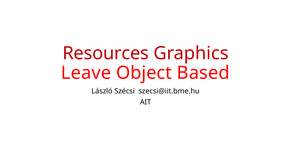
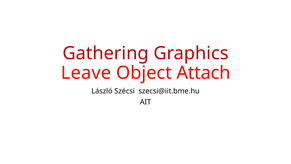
Resources: Resources -> Gathering (106, 53)
Based: Based -> Attach (203, 73)
